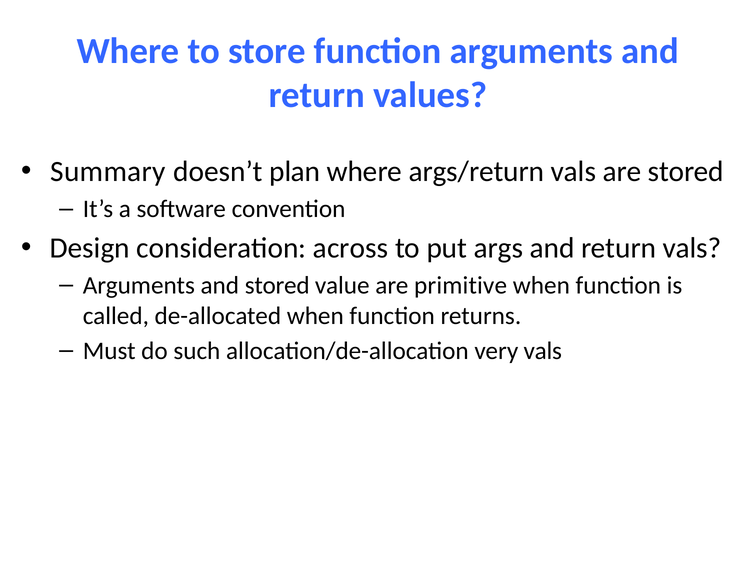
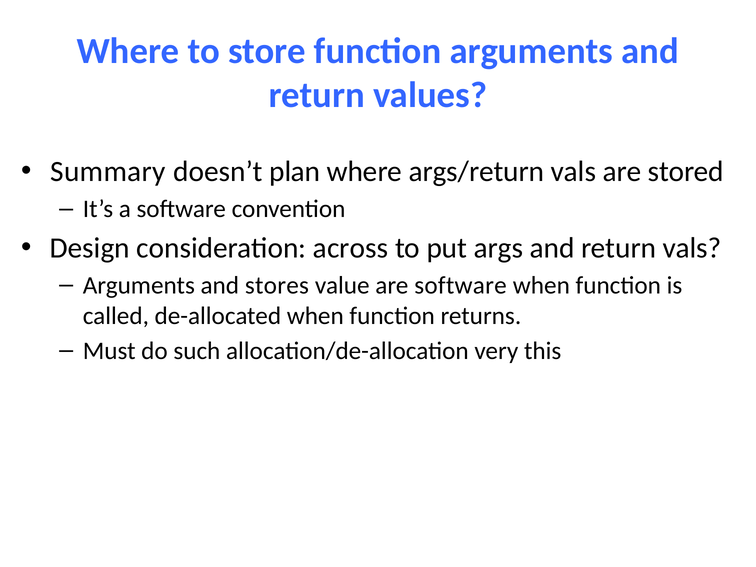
and stored: stored -> stores (277, 286)
are primitive: primitive -> software (461, 286)
very vals: vals -> this (543, 351)
